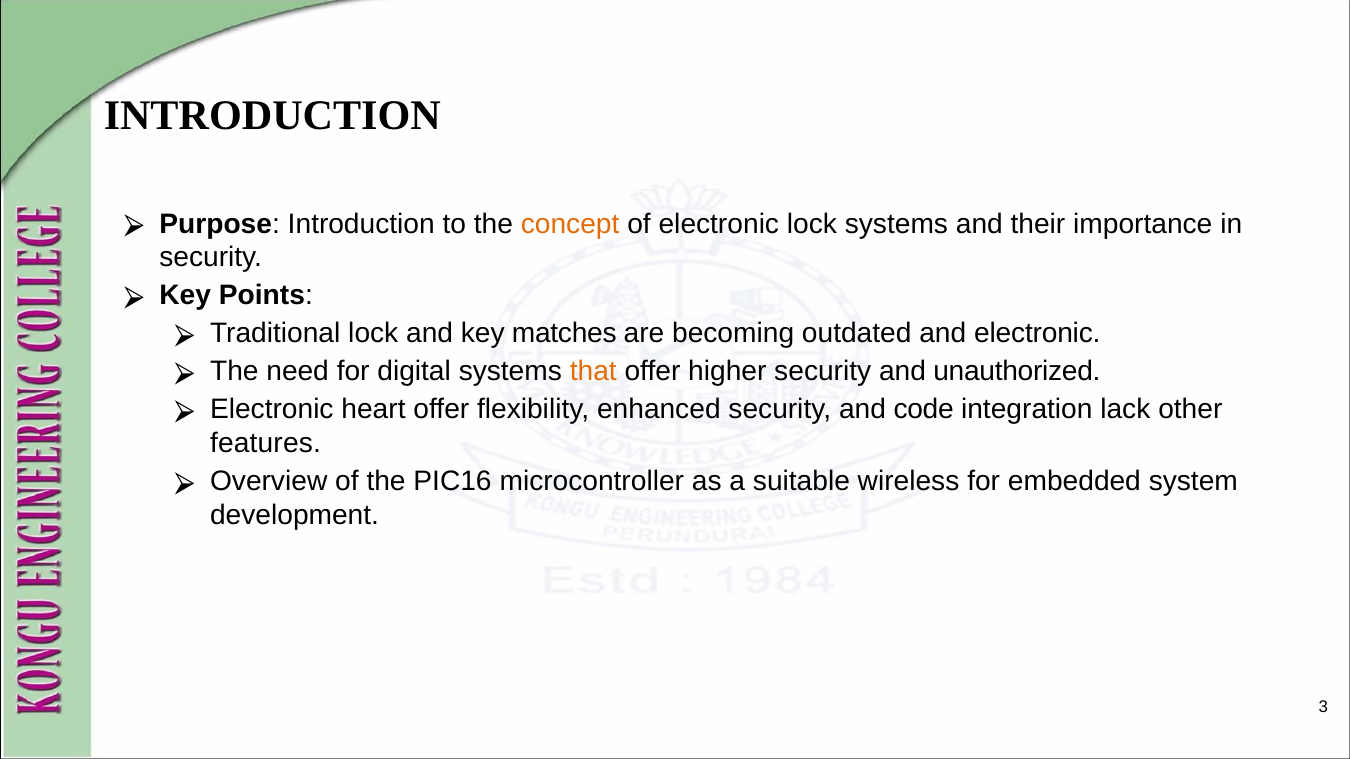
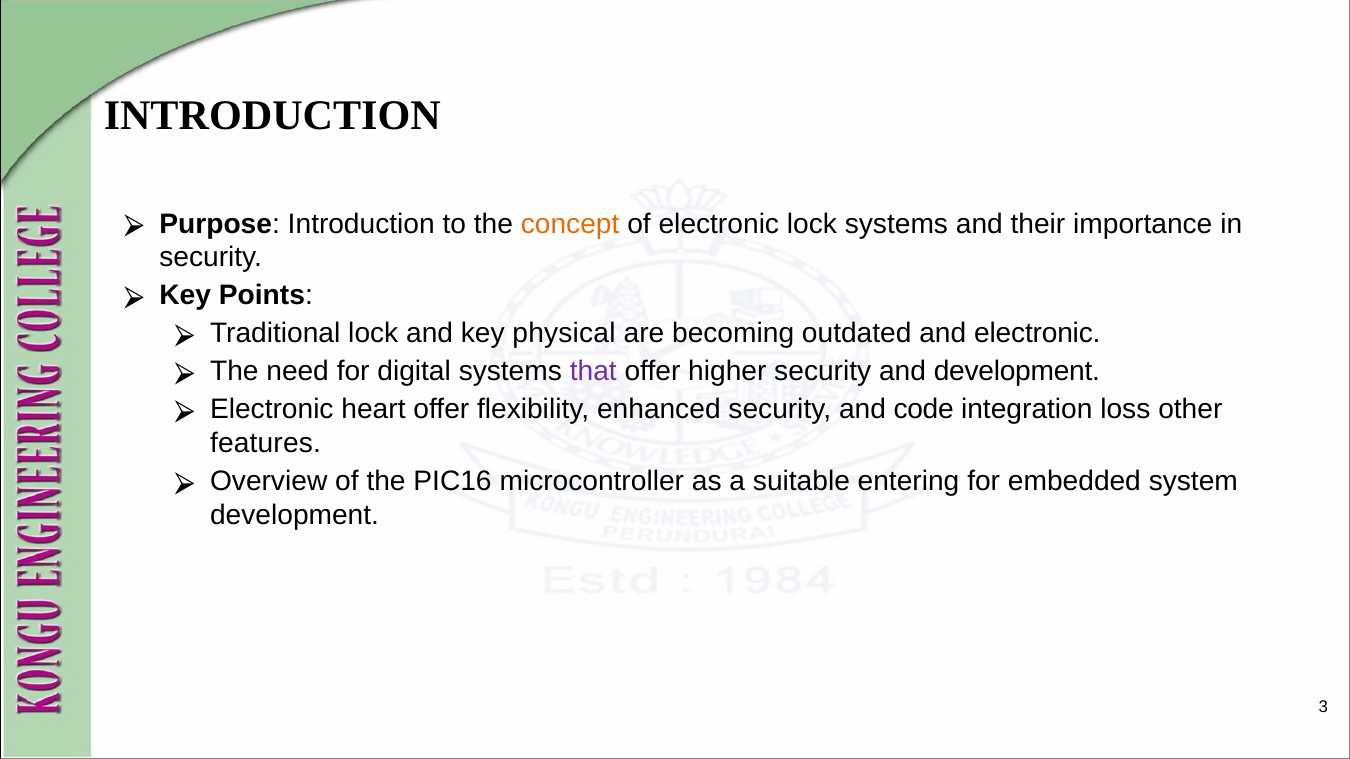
matches: matches -> physical (564, 334)
that colour: orange -> purple (593, 372)
and unauthorized: unauthorized -> development (1017, 372)
lack: lack -> loss (1125, 410)
wireless: wireless -> entering (909, 481)
